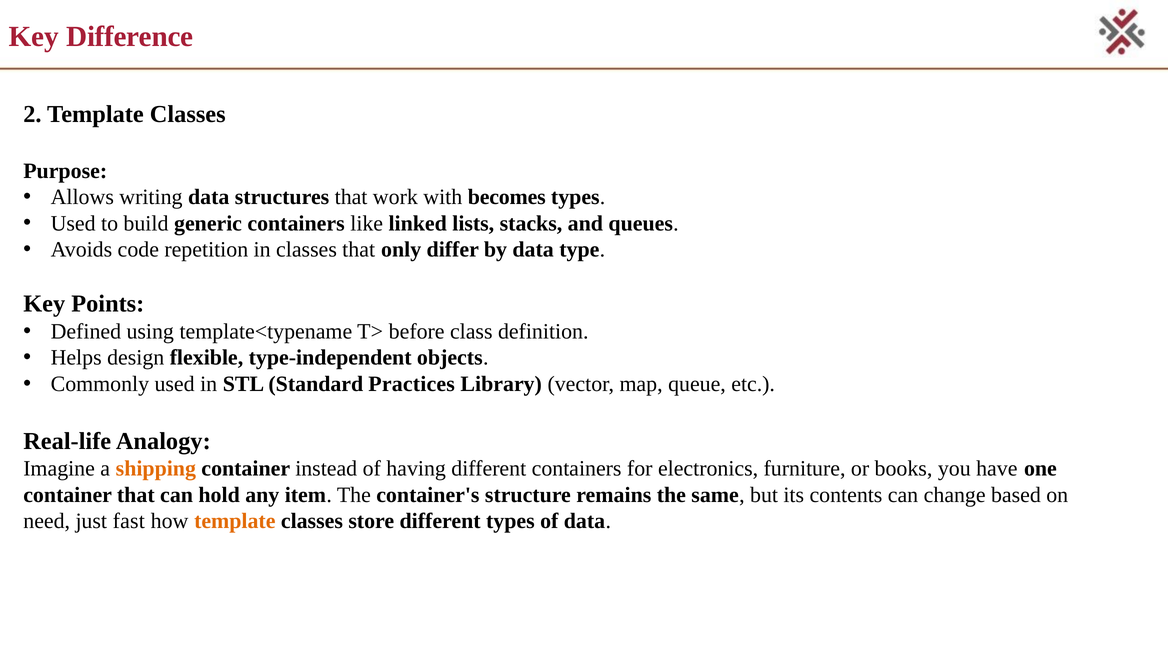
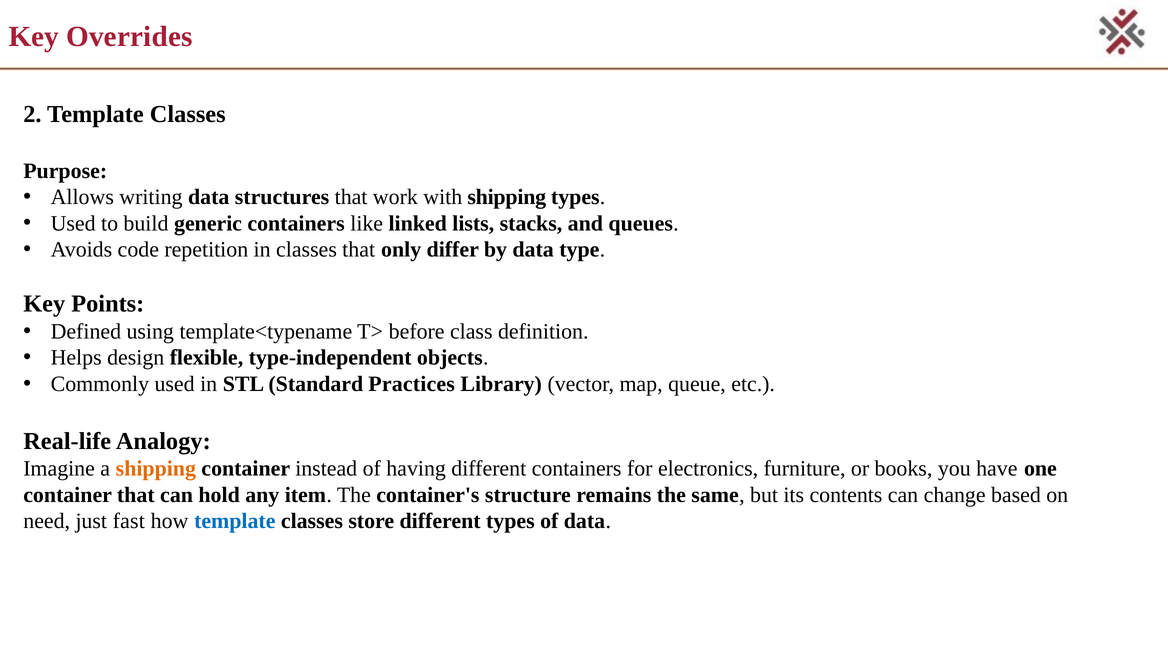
Difference: Difference -> Overrides (129, 37)
with becomes: becomes -> shipping (507, 197)
template colour: orange -> blue (235, 521)
